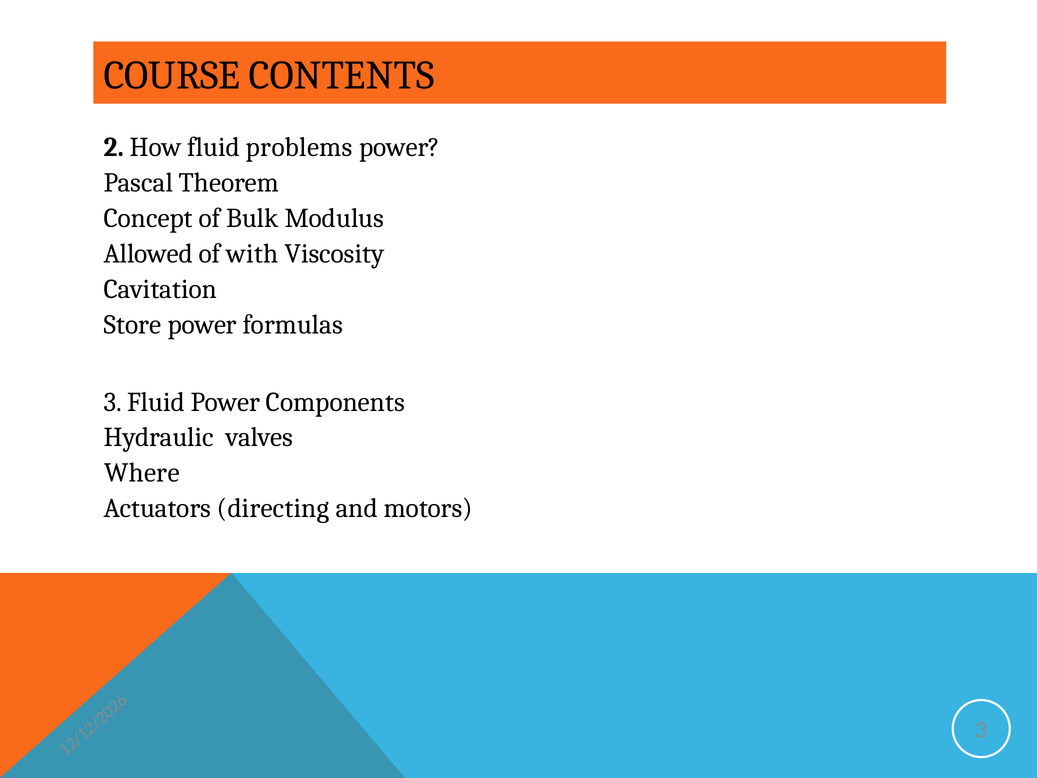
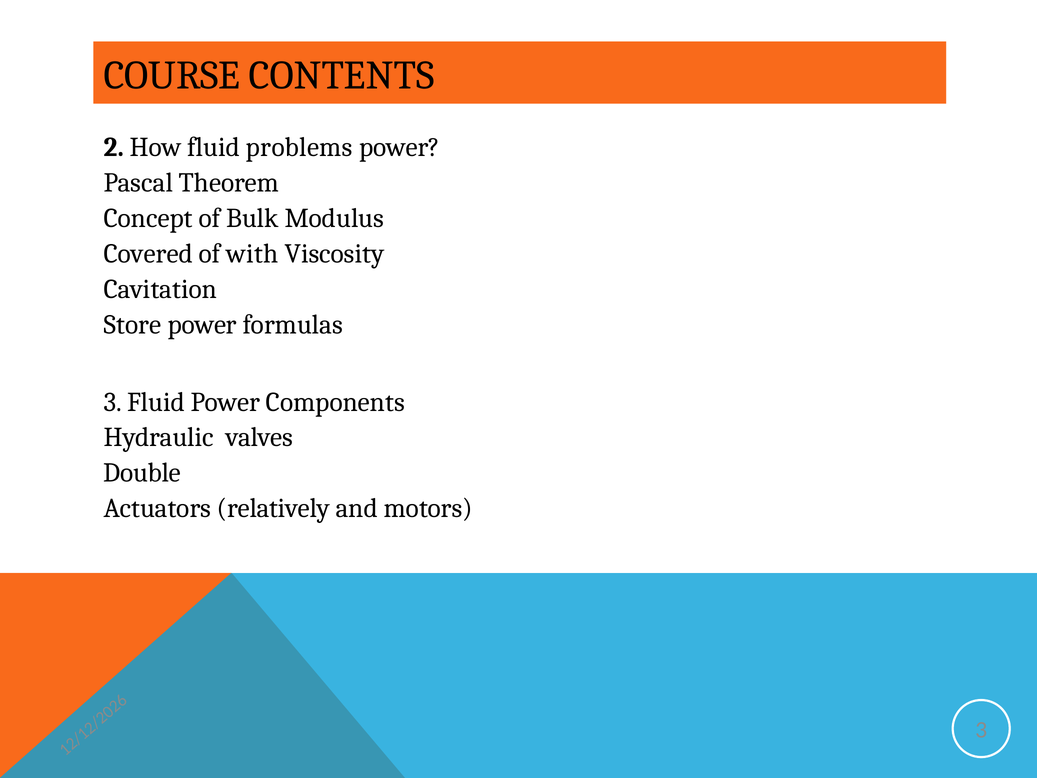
Allowed: Allowed -> Covered (148, 254)
Where: Where -> Double (142, 473)
directing: directing -> relatively (273, 508)
